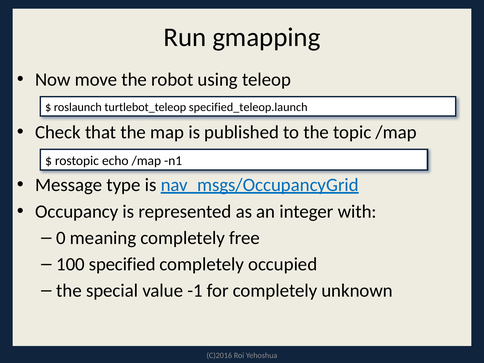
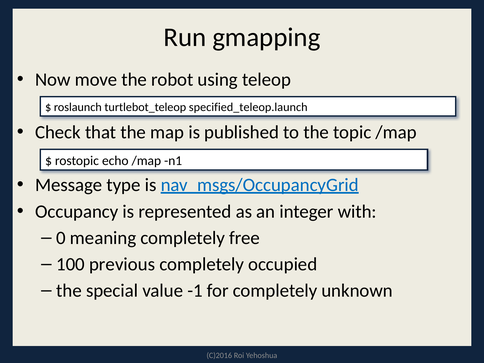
specified: specified -> previous (122, 264)
